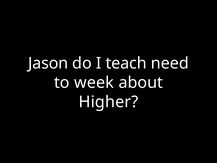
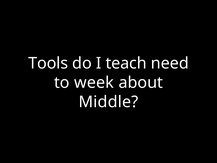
Jason: Jason -> Tools (48, 63)
Higher: Higher -> Middle (108, 102)
